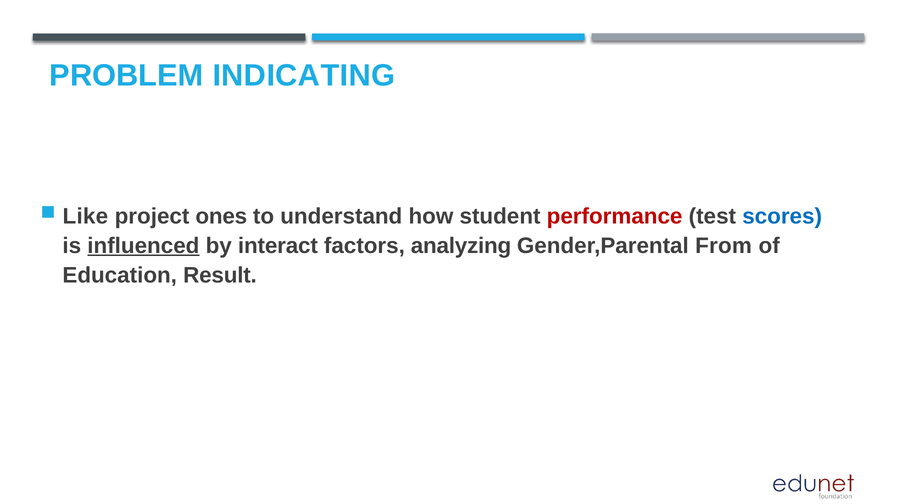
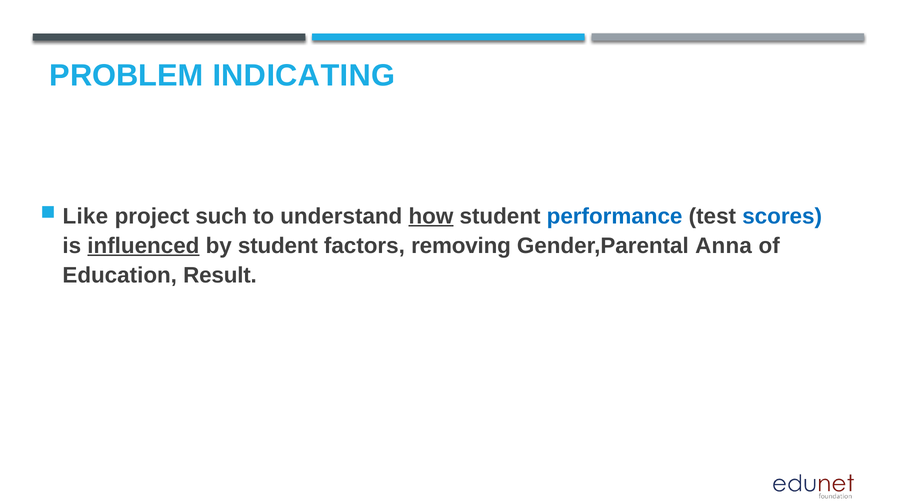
ones: ones -> such (221, 216)
how underline: none -> present (431, 216)
performance colour: red -> blue (615, 216)
by interact: interact -> student (278, 246)
analyzing: analyzing -> removing (461, 246)
From: From -> Anna (724, 246)
